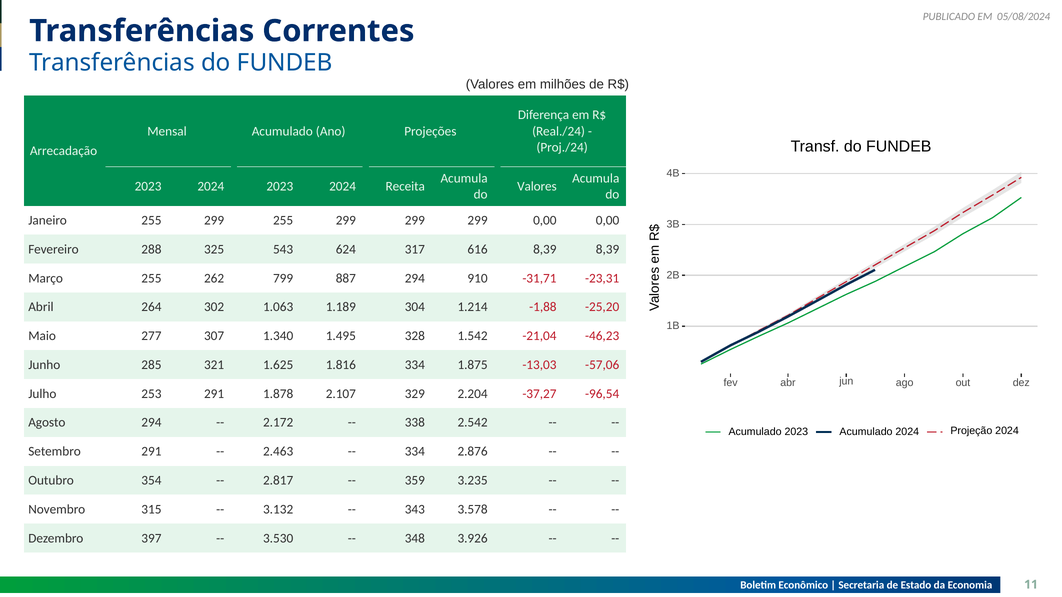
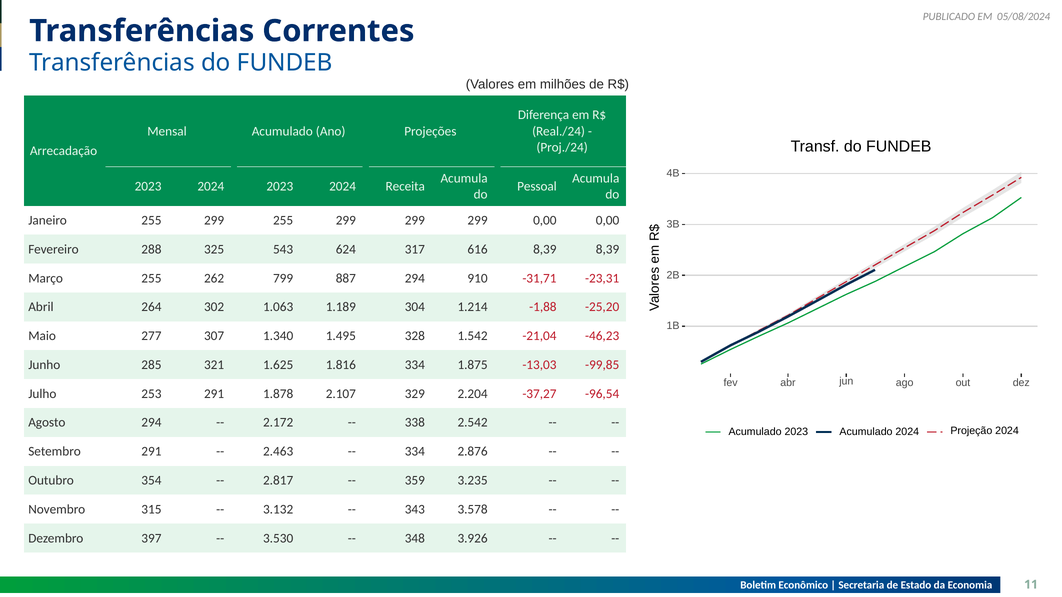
Valores: Valores -> Pessoal (537, 187)
-57,06: -57,06 -> -99,85 (602, 365)
